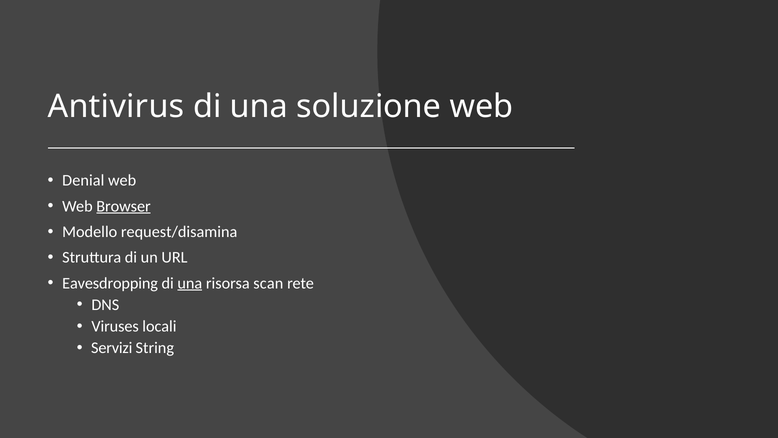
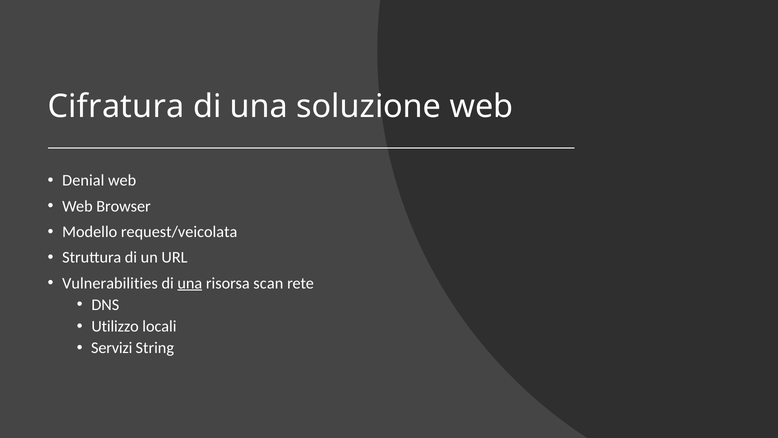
Antivirus: Antivirus -> Cifratura (116, 106)
Browser underline: present -> none (124, 206)
request/disamina: request/disamina -> request/veicolata (179, 232)
Eavesdropping: Eavesdropping -> Vulnerabilities (110, 283)
Viruses: Viruses -> Utilizzo (115, 326)
